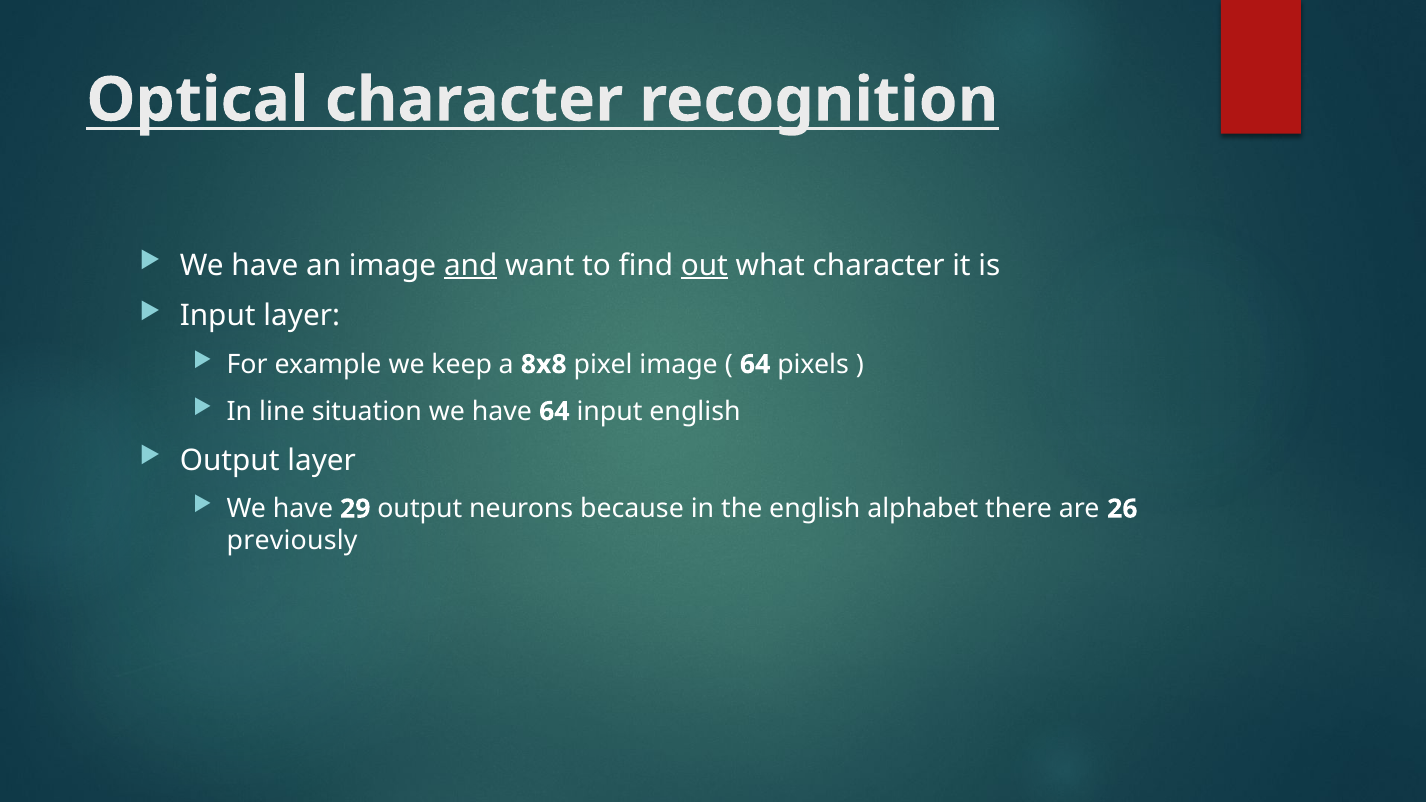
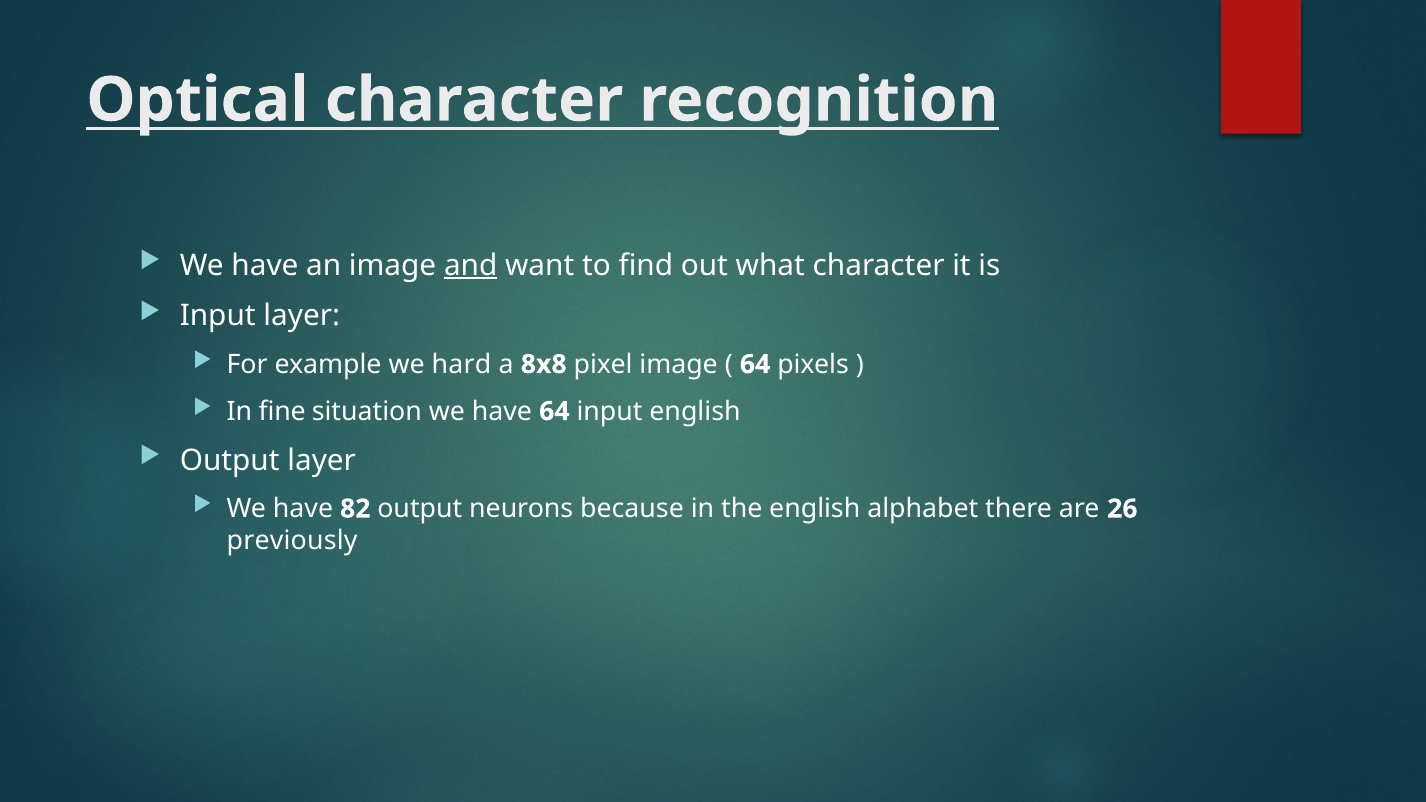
out underline: present -> none (704, 265)
keep: keep -> hard (462, 364)
line: line -> fine (282, 411)
29: 29 -> 82 (355, 509)
